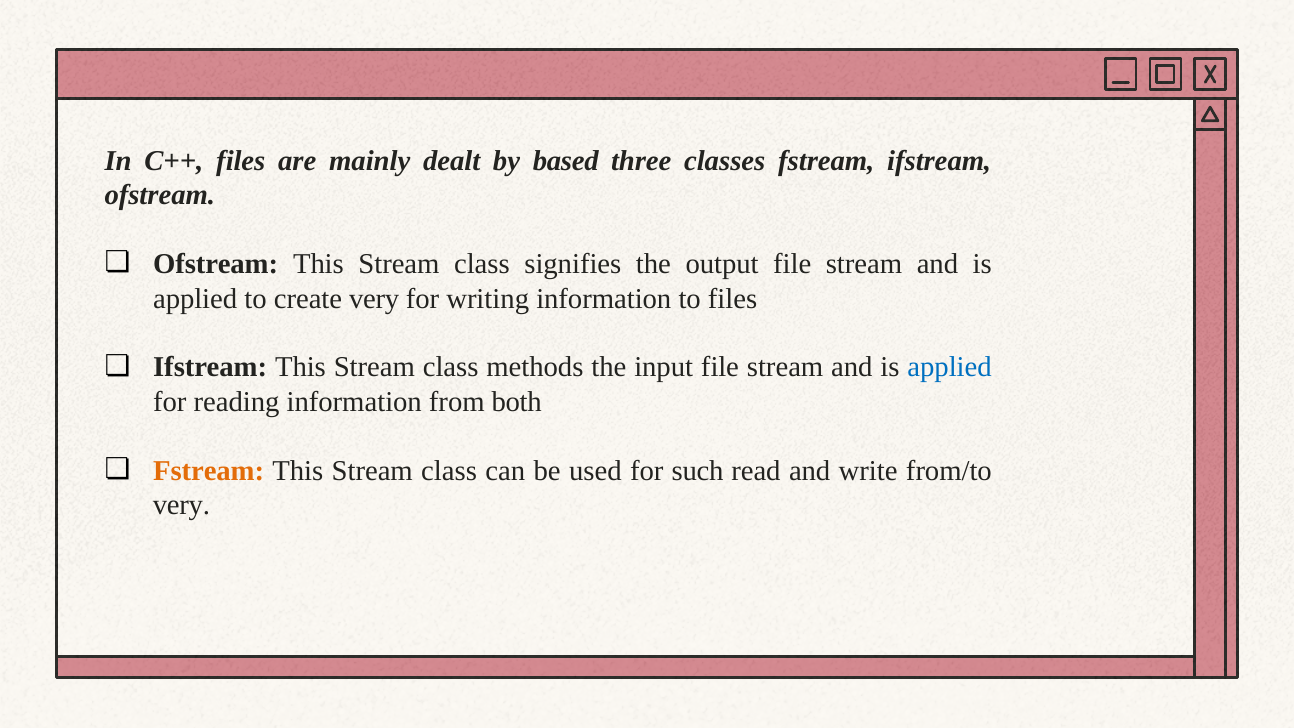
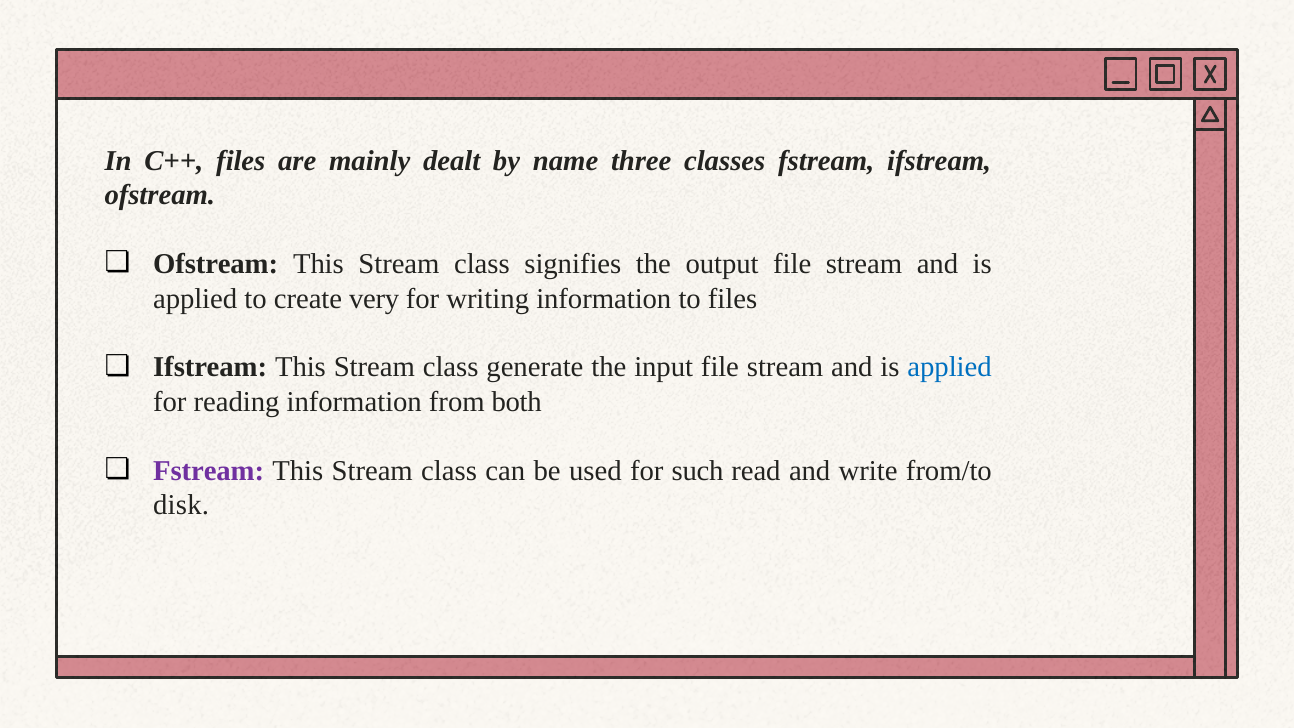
based: based -> name (566, 161)
methods: methods -> generate (535, 367)
Fstream colour: orange -> purple (209, 471)
very: very -> disk (181, 505)
